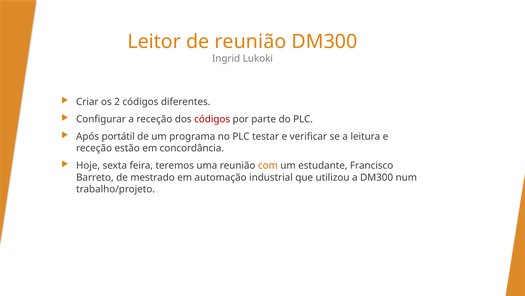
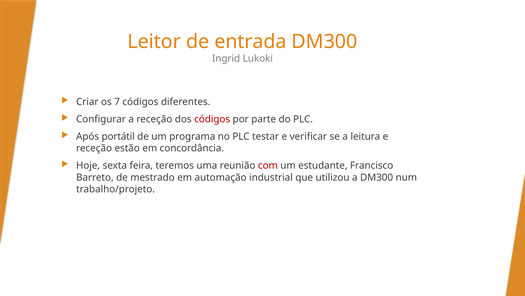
de reunião: reunião -> entrada (250, 41)
2: 2 -> 7 (117, 102)
com colour: orange -> red (268, 165)
